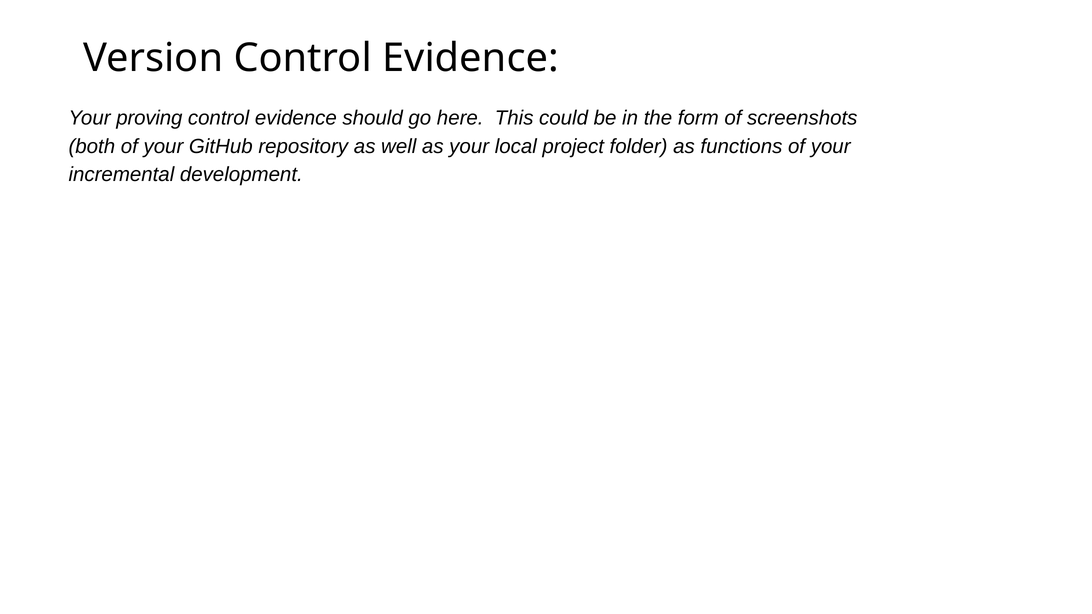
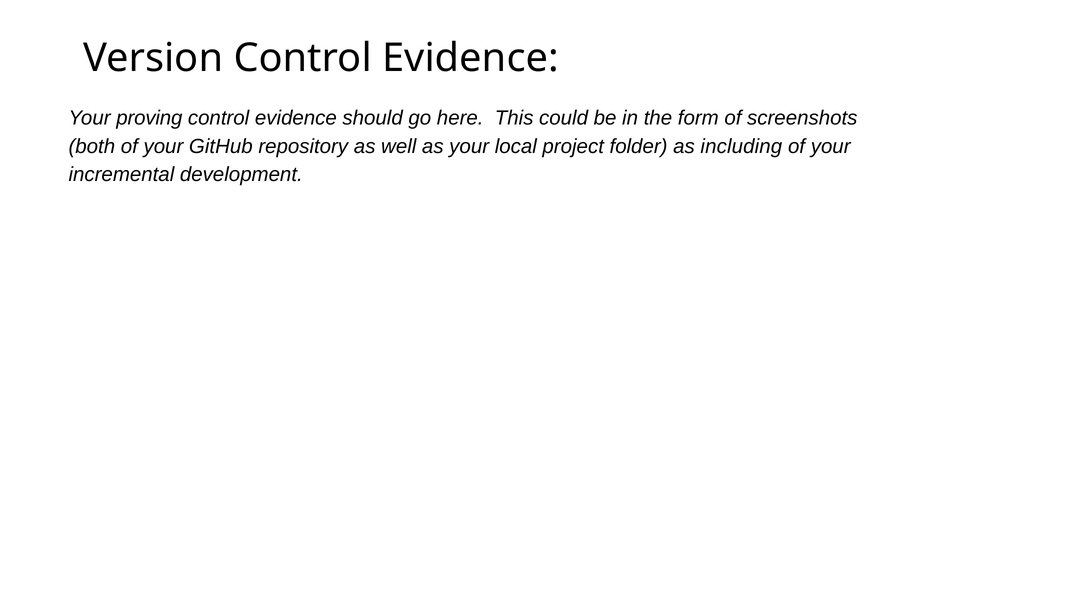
functions: functions -> including (741, 146)
